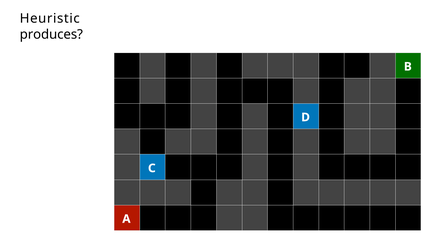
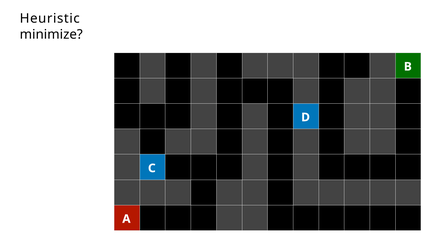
produces: produces -> minimize (51, 35)
